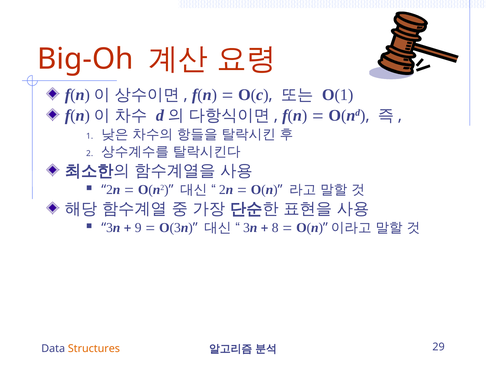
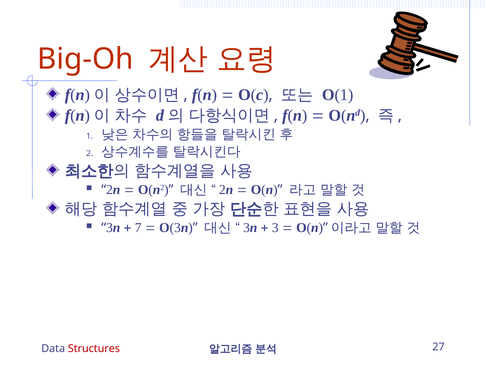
9: 9 -> 7 (138, 227)
8: 8 -> 3 (275, 227)
29: 29 -> 27 (439, 347)
Structures colour: orange -> red (94, 348)
